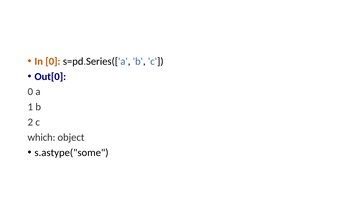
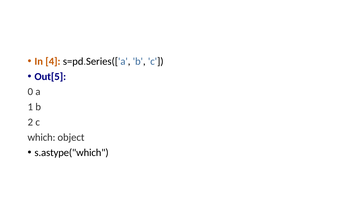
In 0: 0 -> 4 (53, 61)
Out[0: Out[0 -> Out[5 (50, 77)
s.astype("some: s.astype("some -> s.astype("which (72, 153)
